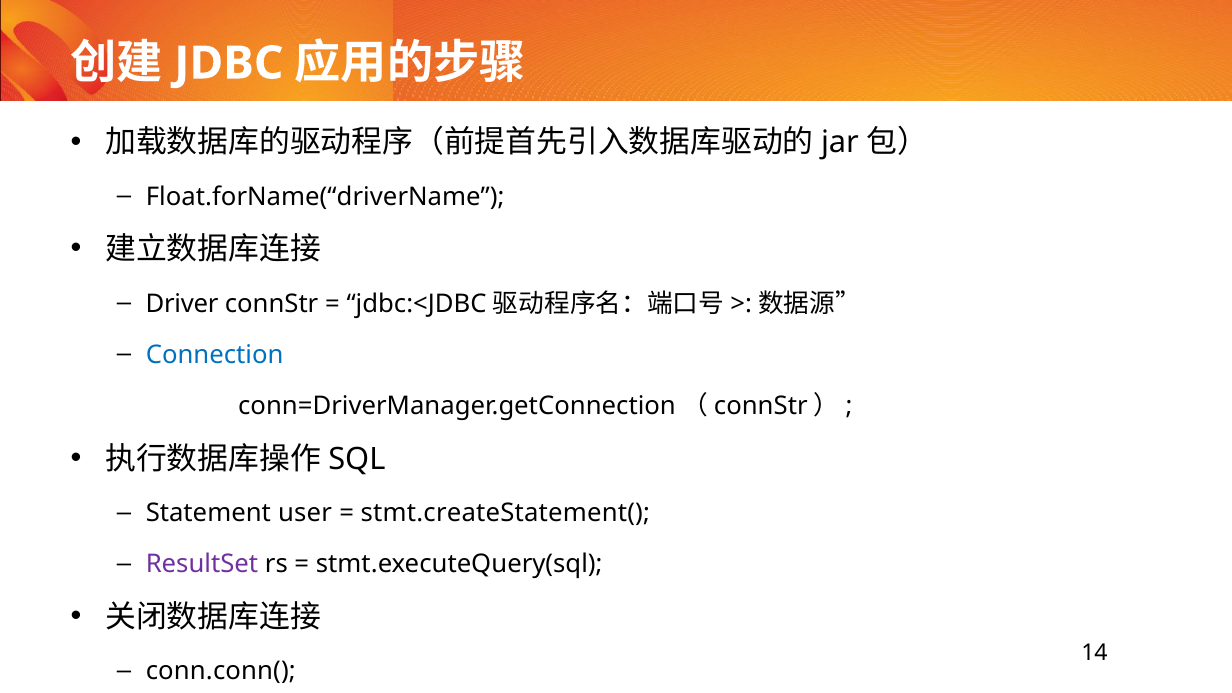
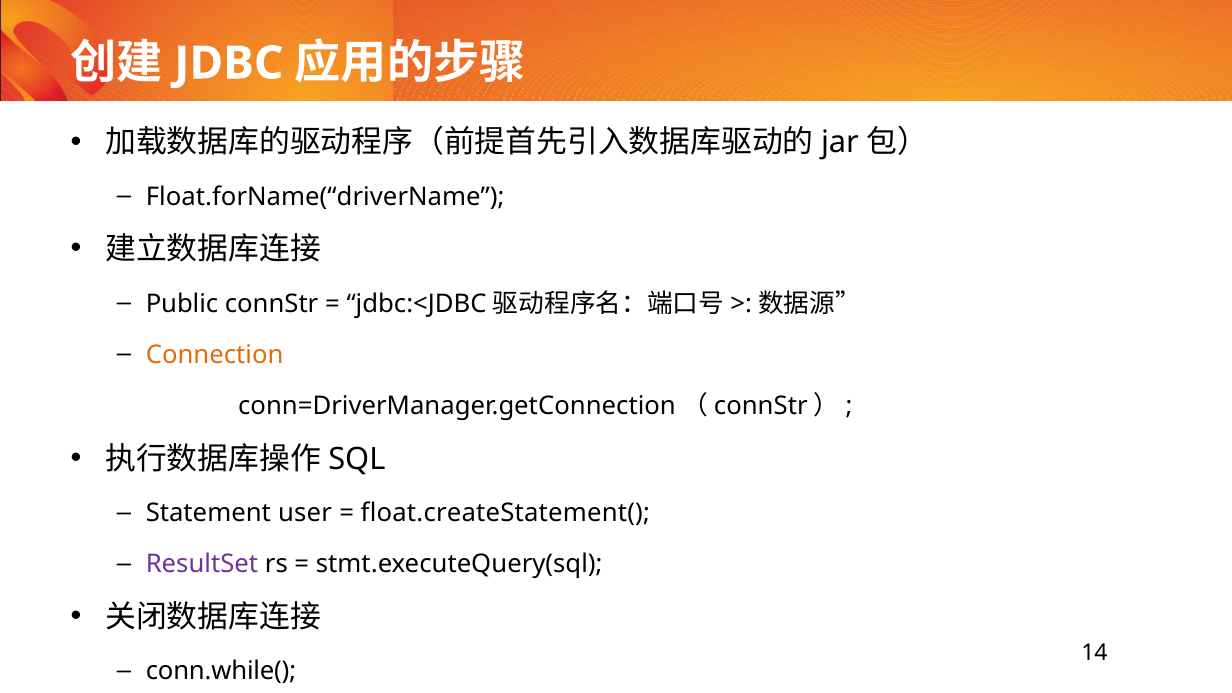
Driver: Driver -> Public (182, 304)
Connection colour: blue -> orange (215, 355)
stmt.createStatement(: stmt.createStatement( -> float.createStatement( (505, 513)
conn.conn(: conn.conn( -> conn.while( (221, 671)
